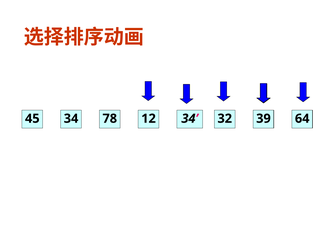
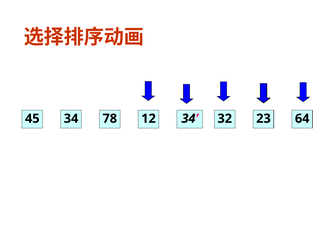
39: 39 -> 23 (263, 119)
